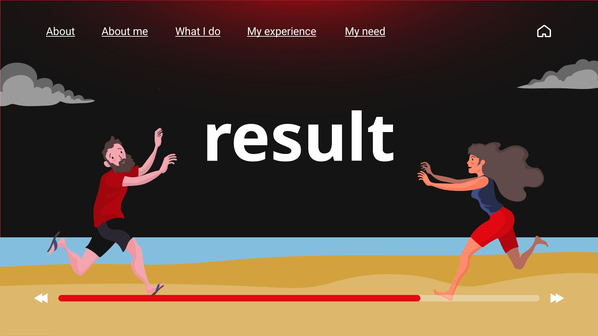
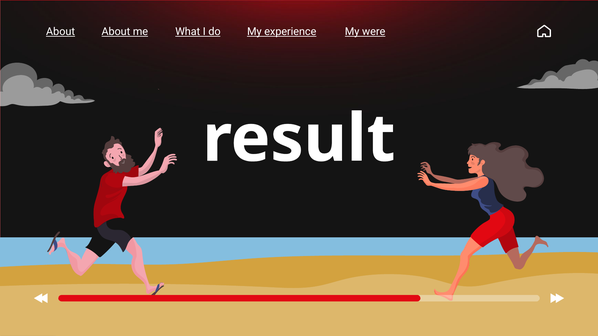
need: need -> were (374, 32)
